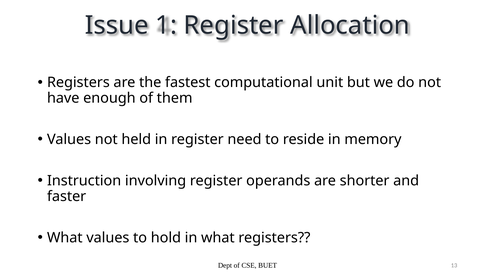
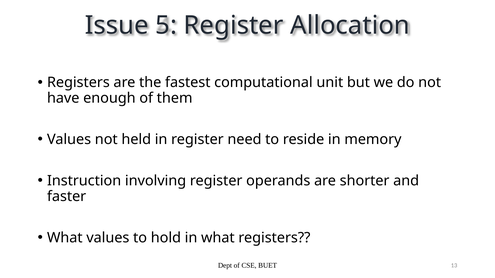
1: 1 -> 5 (166, 26)
